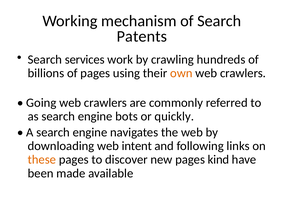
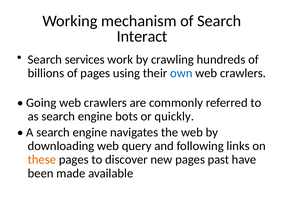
Patents: Patents -> Interact (142, 36)
own colour: orange -> blue (181, 73)
intent: intent -> query (137, 146)
kind: kind -> past (218, 160)
